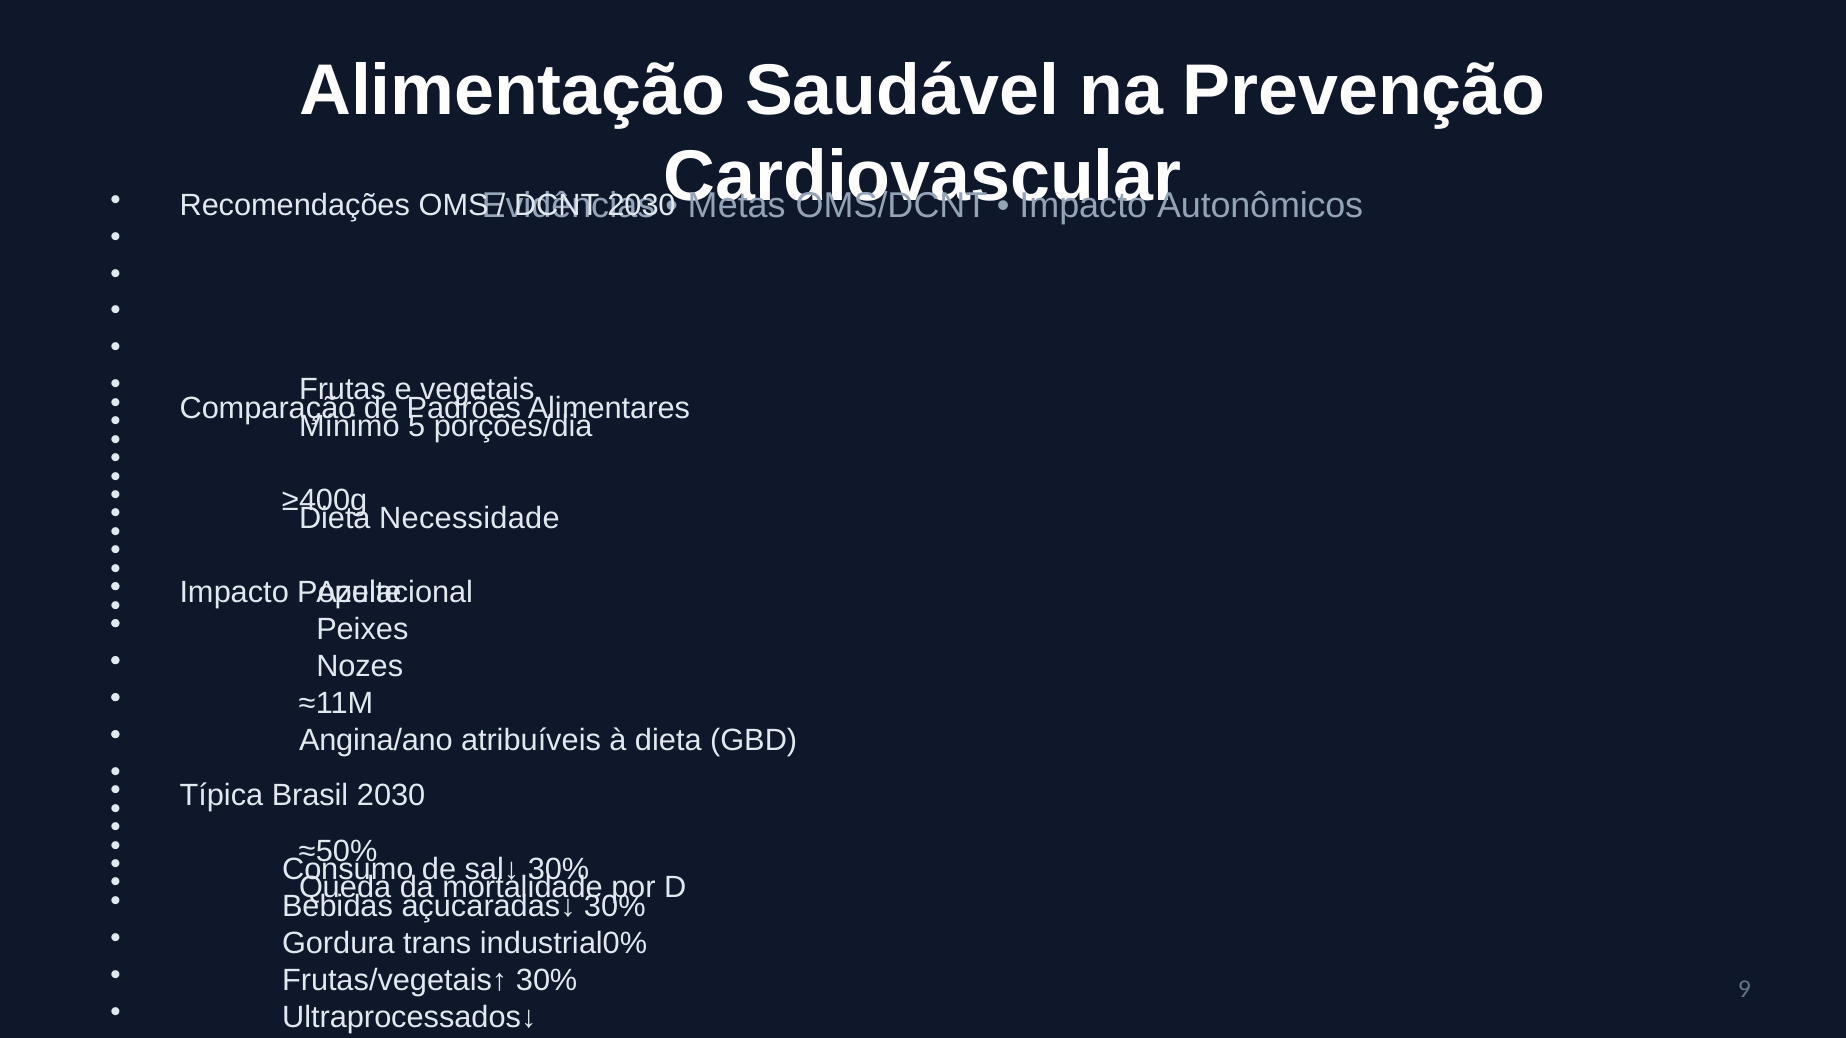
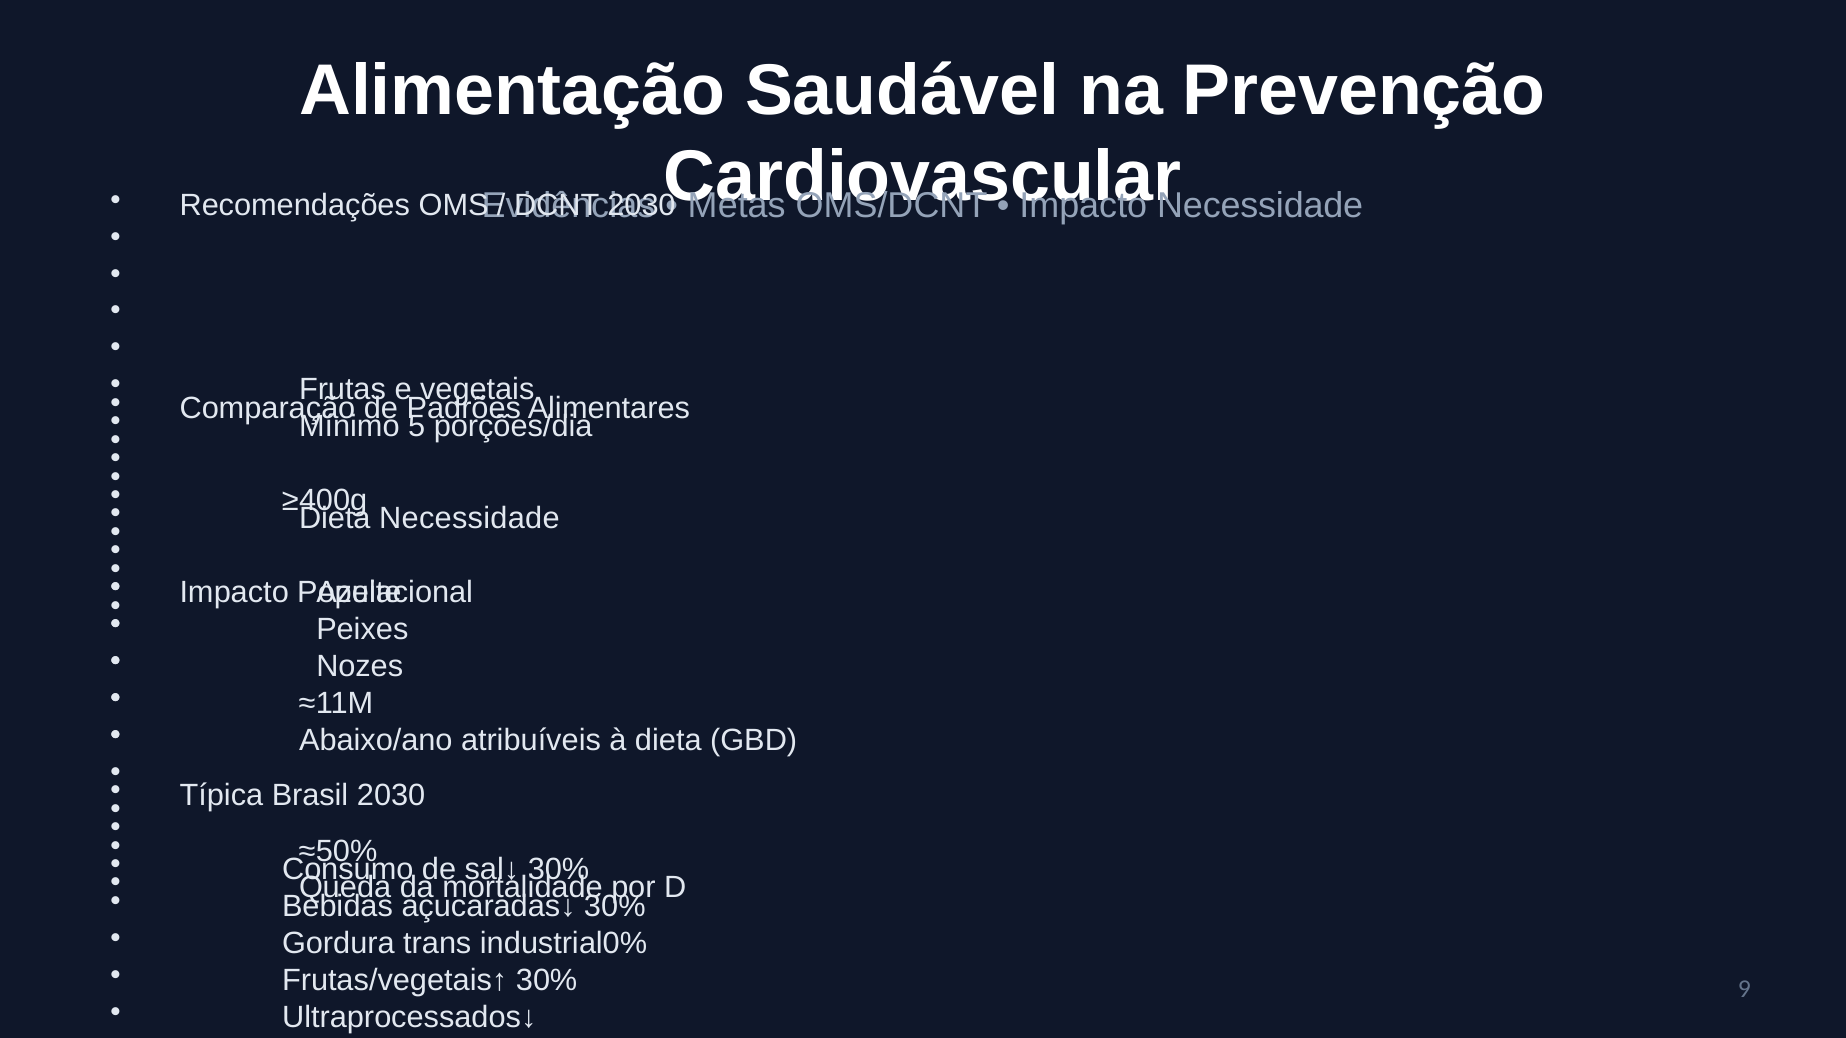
Autonômicos: Autonômicos -> Necessidade (1260, 205)
Angina/ano: Angina/ano -> Abaixo/ano (376, 740)
